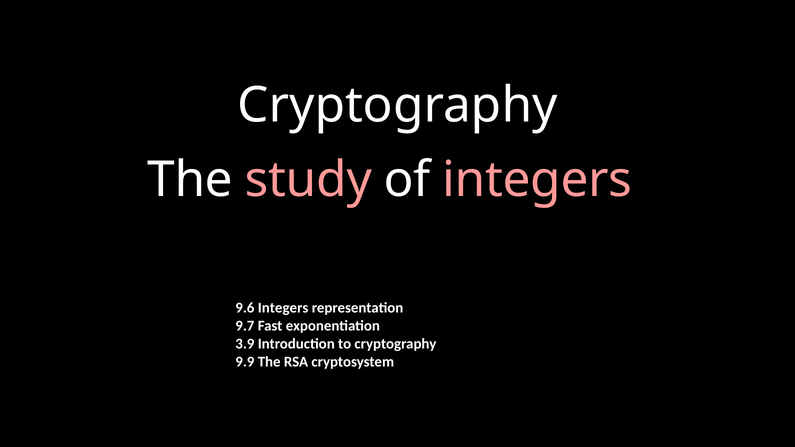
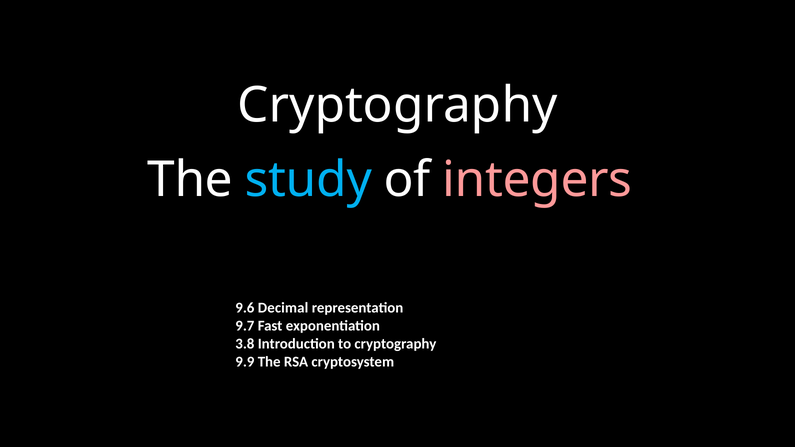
study colour: pink -> light blue (308, 180)
9.6 Integers: Integers -> Decimal (283, 308)
3.9: 3.9 -> 3.8 (245, 344)
